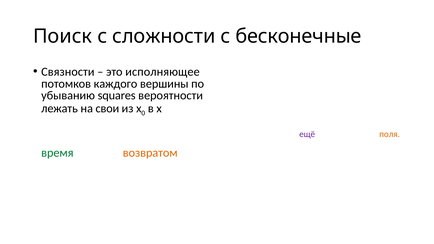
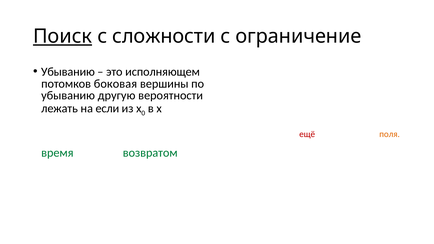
Поиск underline: none -> present (63, 36)
бесконечные: бесконечные -> ограничение (298, 36)
Связности: Связности -> Убыванию (68, 72)
исполняющее: исполняющее -> исполняющем (163, 72)
каждого: каждого -> боковая (115, 84)
squares: squares -> другую (117, 95)
на свои: свои -> если (107, 108)
ещё colour: purple -> red (307, 134)
возвратом colour: orange -> green (150, 153)
